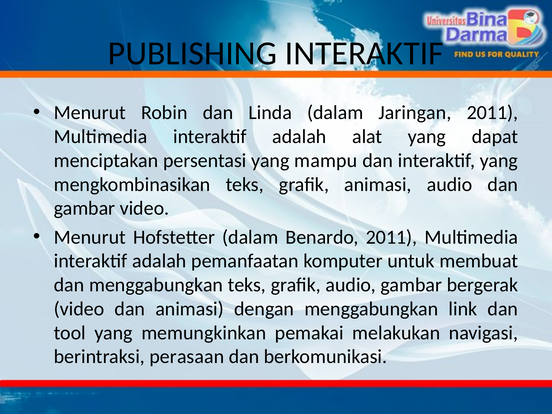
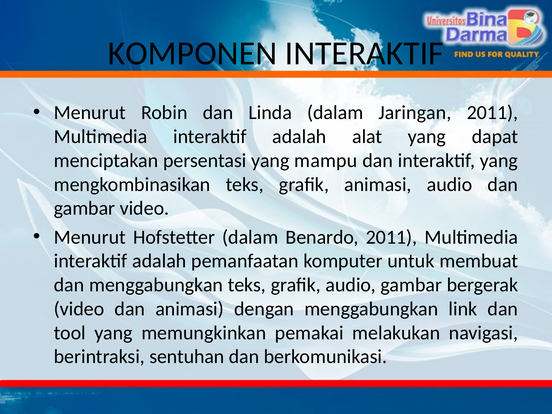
PUBLISHING: PUBLISHING -> KOMPONEN (192, 53)
perasaan: perasaan -> sentuhan (187, 357)
